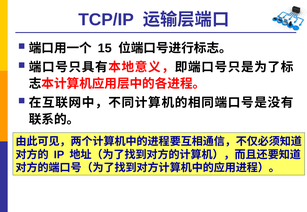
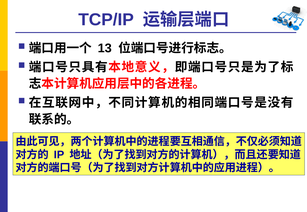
15: 15 -> 13 (105, 48)
